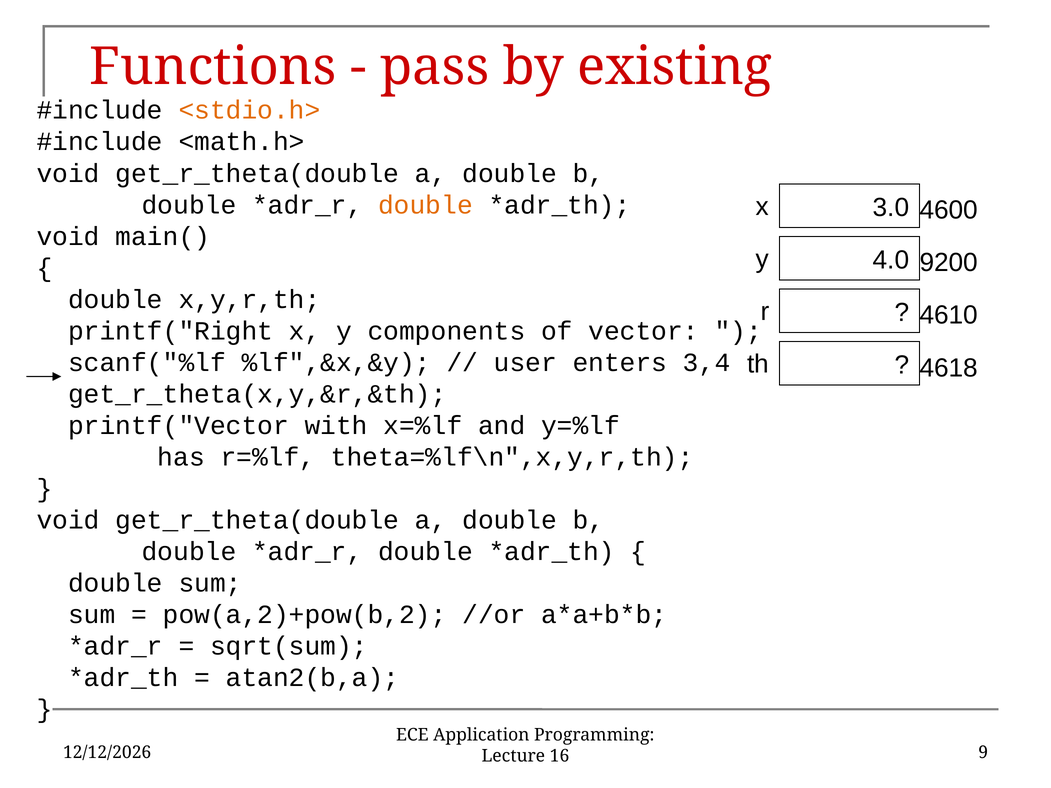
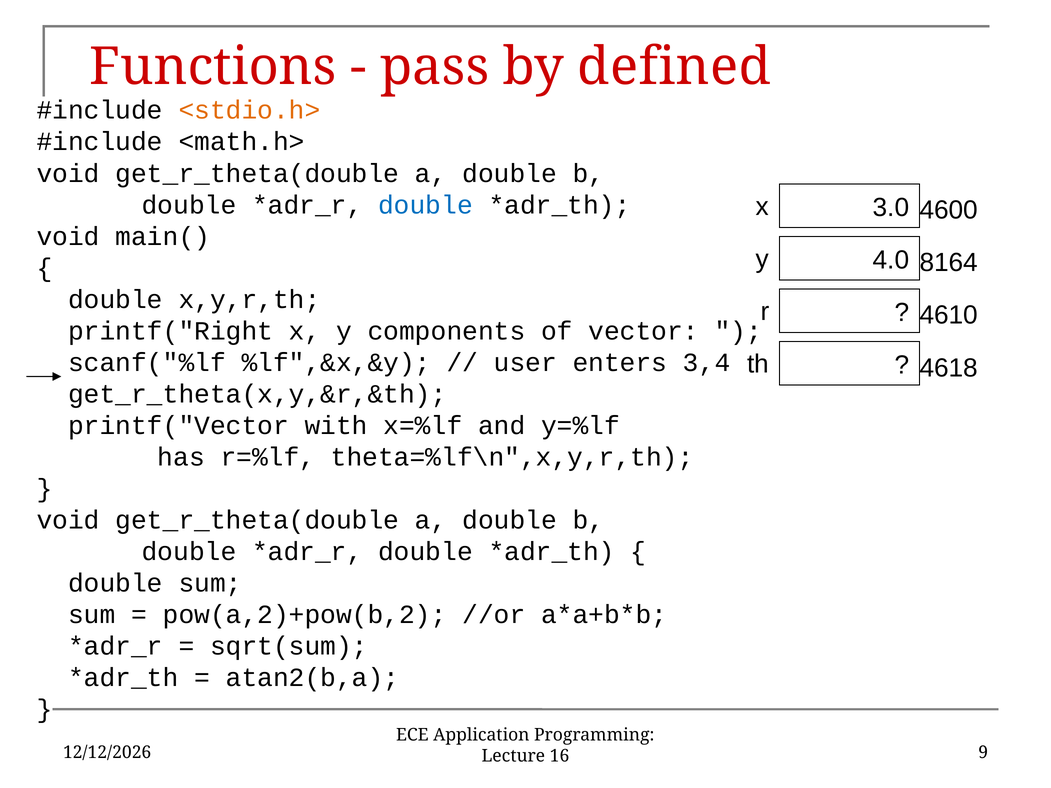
existing: existing -> defined (674, 67)
double colour: orange -> blue (425, 205)
9200: 9200 -> 8164 (949, 263)
